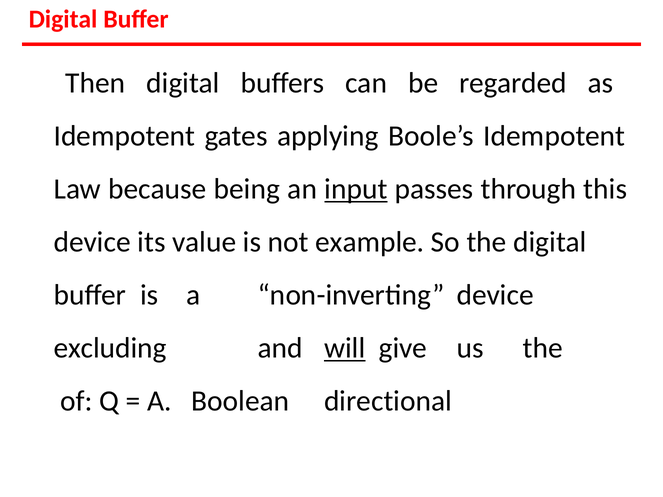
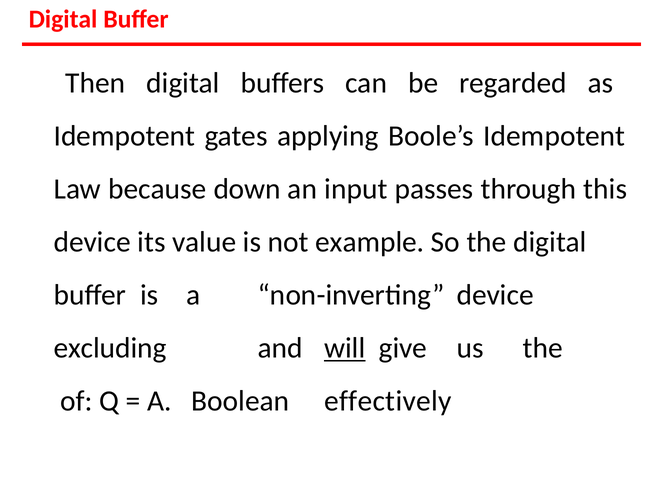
being: being -> down (247, 189)
input underline: present -> none (356, 189)
directional: directional -> effectively (388, 401)
